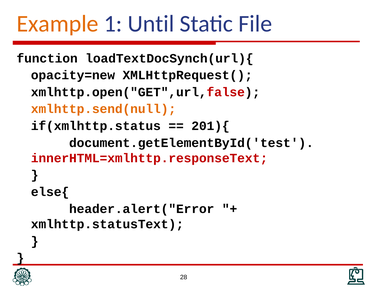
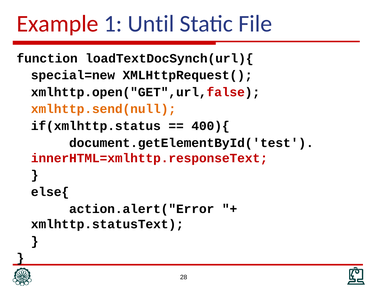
Example colour: orange -> red (58, 24)
opacity=new: opacity=new -> special=new (73, 75)
201){: 201){ -> 400){ (210, 126)
header.alert("Error: header.alert("Error -> action.alert("Error (142, 208)
